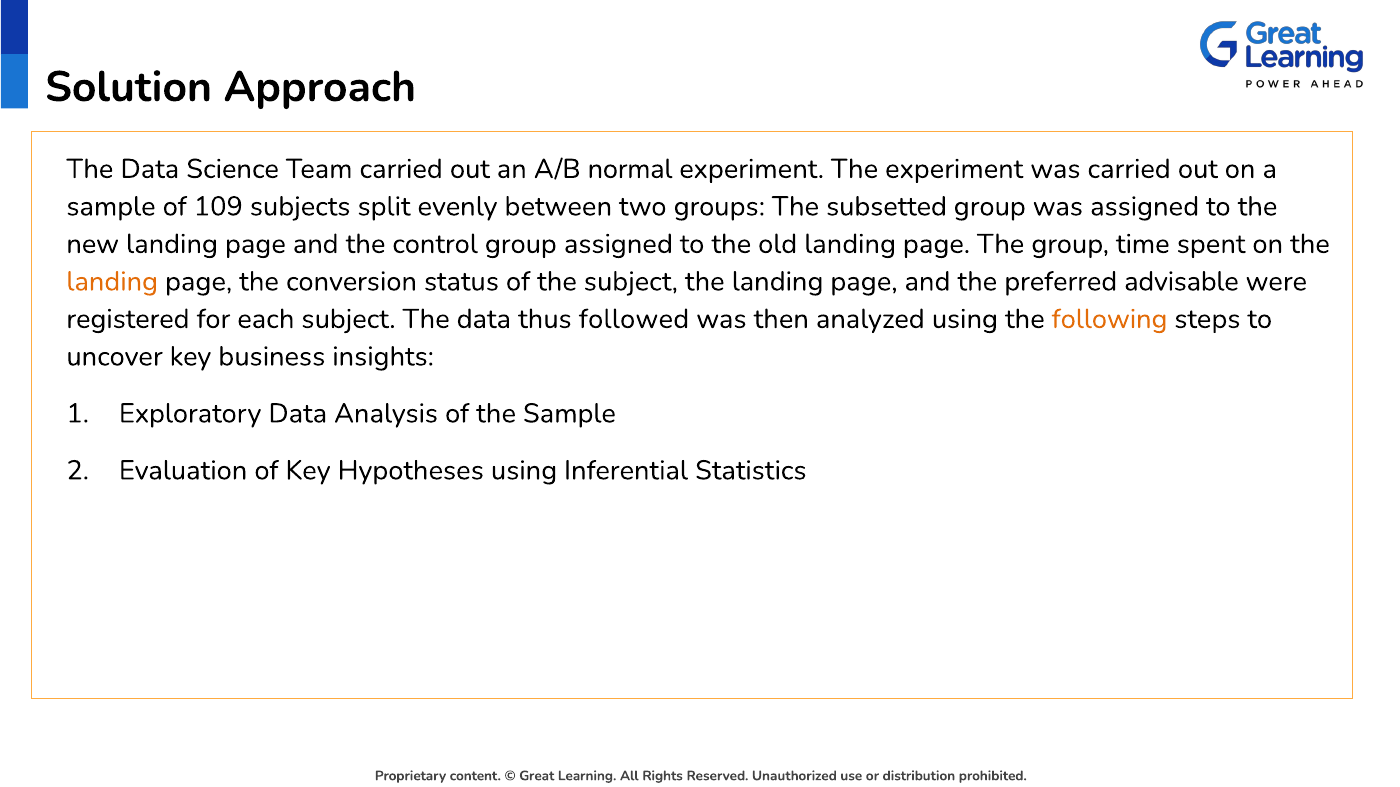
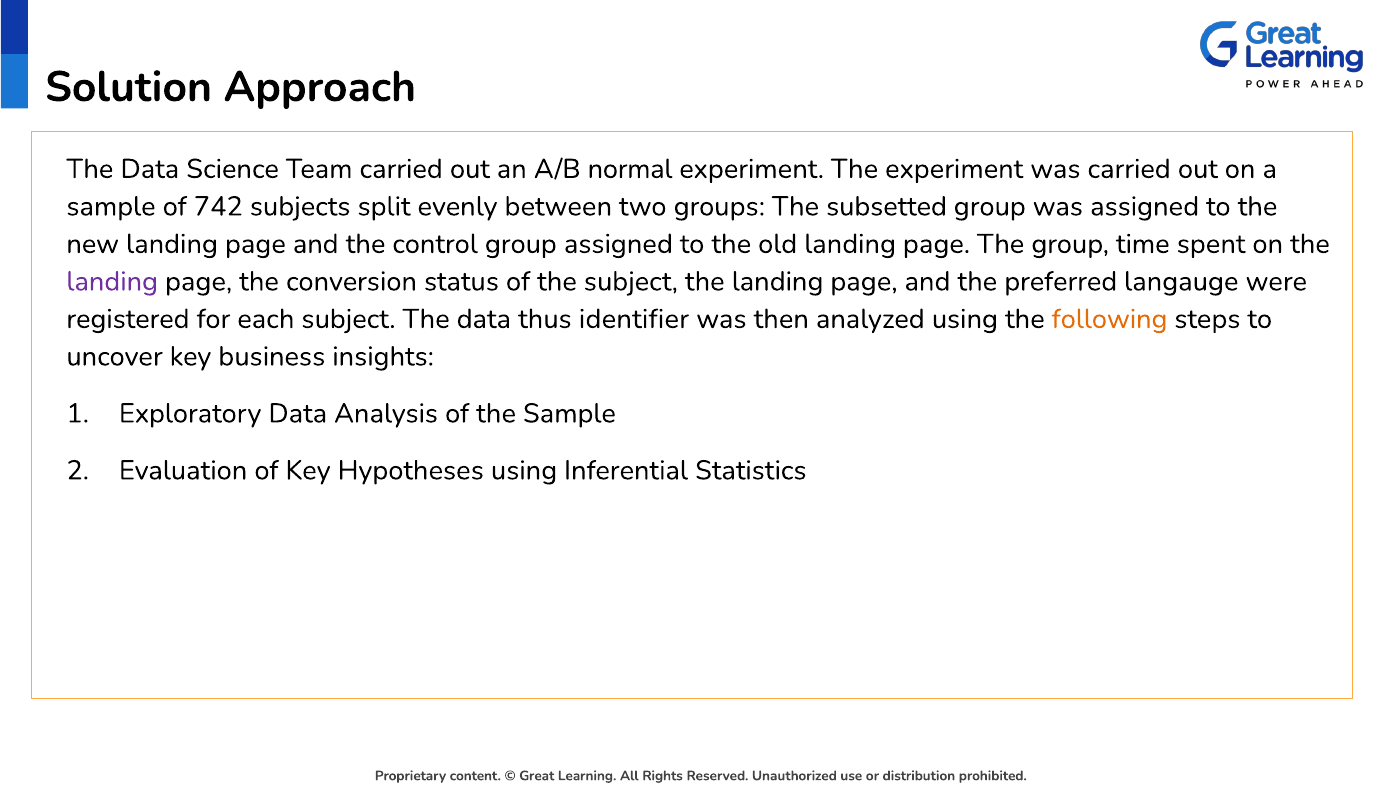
109: 109 -> 742 (218, 207)
landing colour: orange -> purple (112, 282)
advisable: advisable -> langauge (1181, 282)
followed: followed -> identifier (634, 319)
